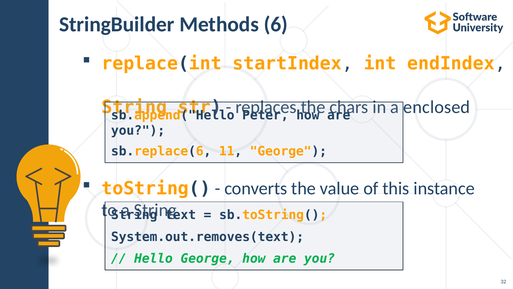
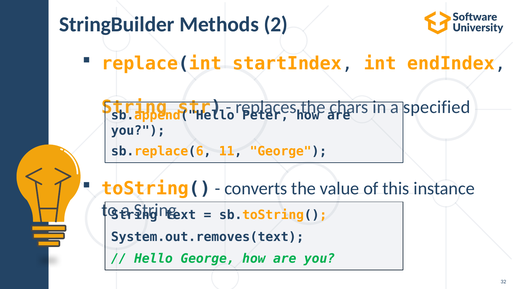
6: 6 -> 2 (276, 24)
enclosed: enclosed -> specified (437, 107)
